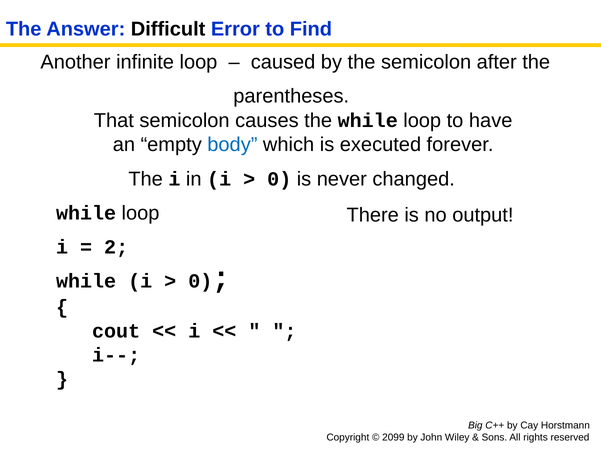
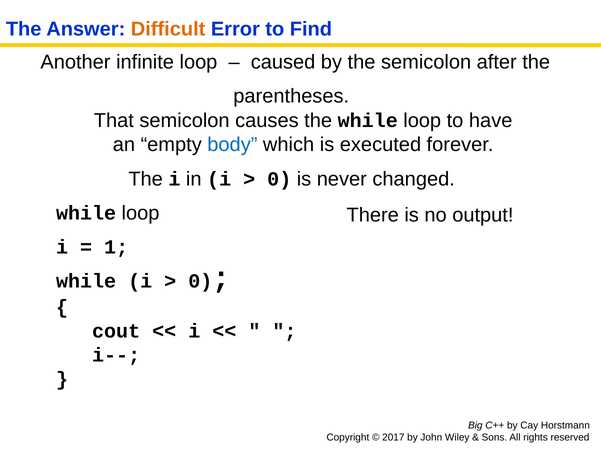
Difficult colour: black -> orange (168, 29)
2: 2 -> 1 (116, 247)
2099: 2099 -> 2017 (393, 437)
